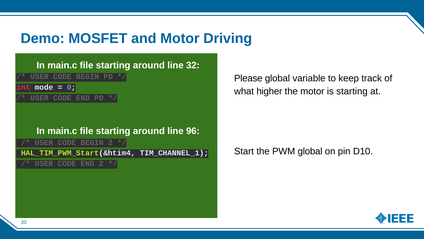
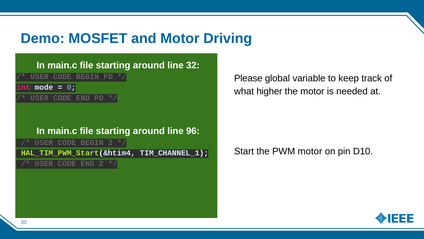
is starting: starting -> needed (352, 91)
PWM global: global -> motor (310, 151)
